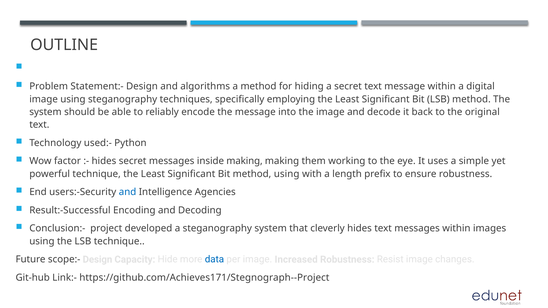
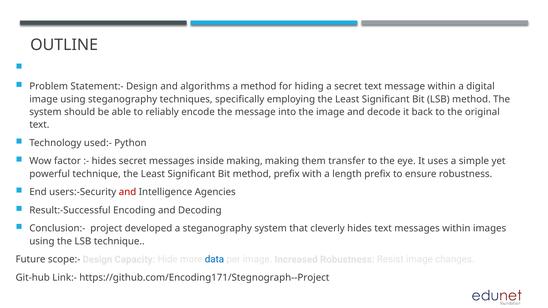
working: working -> transfer (347, 161)
method using: using -> prefix (287, 174)
and colour: blue -> red (128, 192)
https://github.com/Achieves171/Stegnograph--Project: https://github.com/Achieves171/Stegnograph--Project -> https://github.com/Encoding171/Stegnograph--Project (204, 278)
